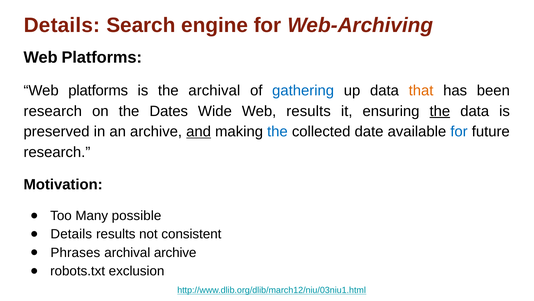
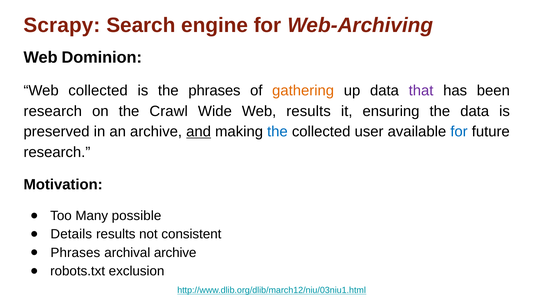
Details: Details -> Scrapy (62, 25)
Platforms: Platforms -> Dominion (102, 57)
platforms: platforms -> collected (98, 90)
the archival: archival -> phrases (214, 90)
gathering colour: blue -> orange (303, 90)
that colour: orange -> purple (421, 90)
Dates: Dates -> Crawl (169, 111)
the underline: present -> none (440, 111)
date: date -> user (369, 131)
